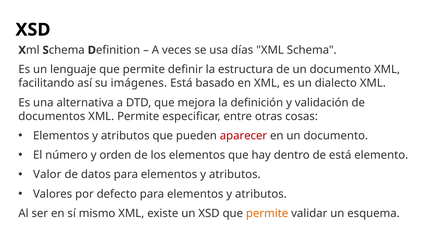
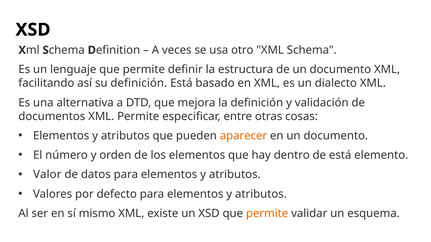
días: días -> otro (242, 50)
su imágenes: imágenes -> definición (139, 83)
aparecer colour: red -> orange (243, 136)
